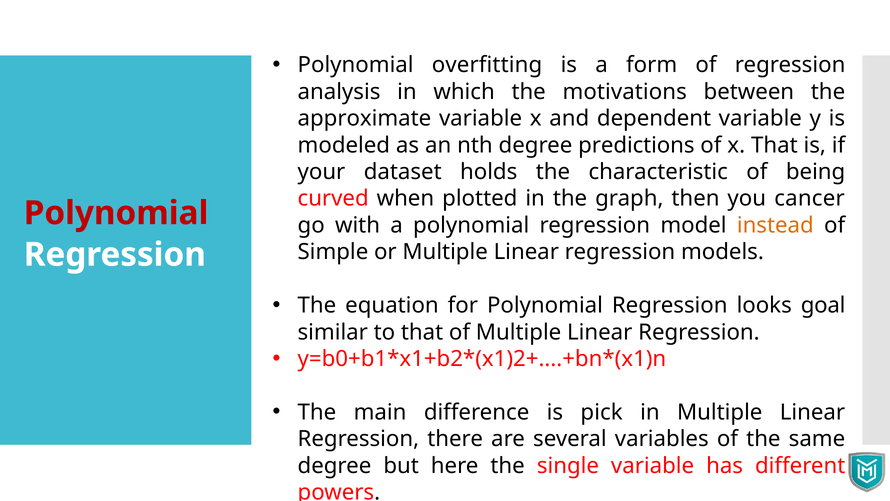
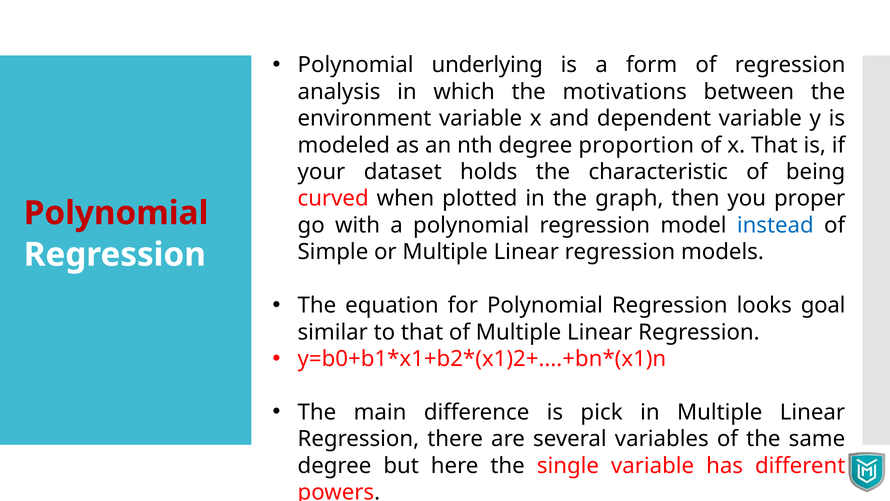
overfitting: overfitting -> underlying (487, 65)
approximate: approximate -> environment (364, 118)
predictions: predictions -> proportion (636, 145)
cancer: cancer -> proper (810, 198)
instead colour: orange -> blue (775, 225)
